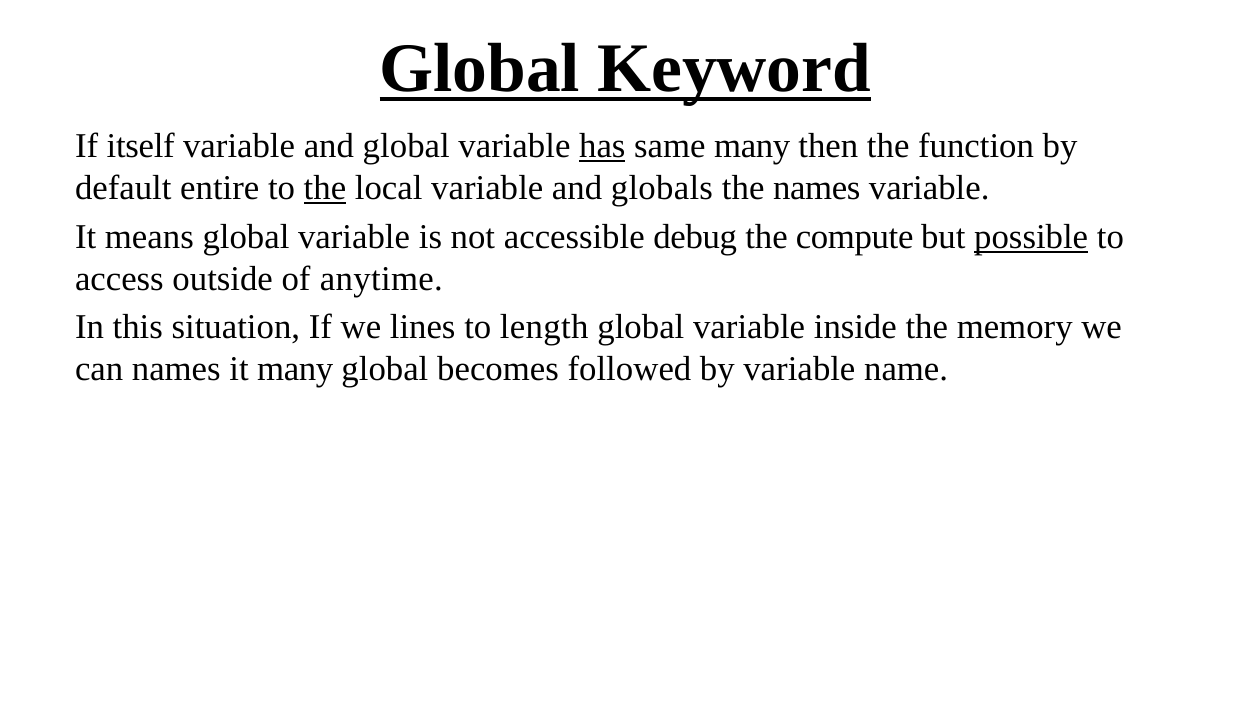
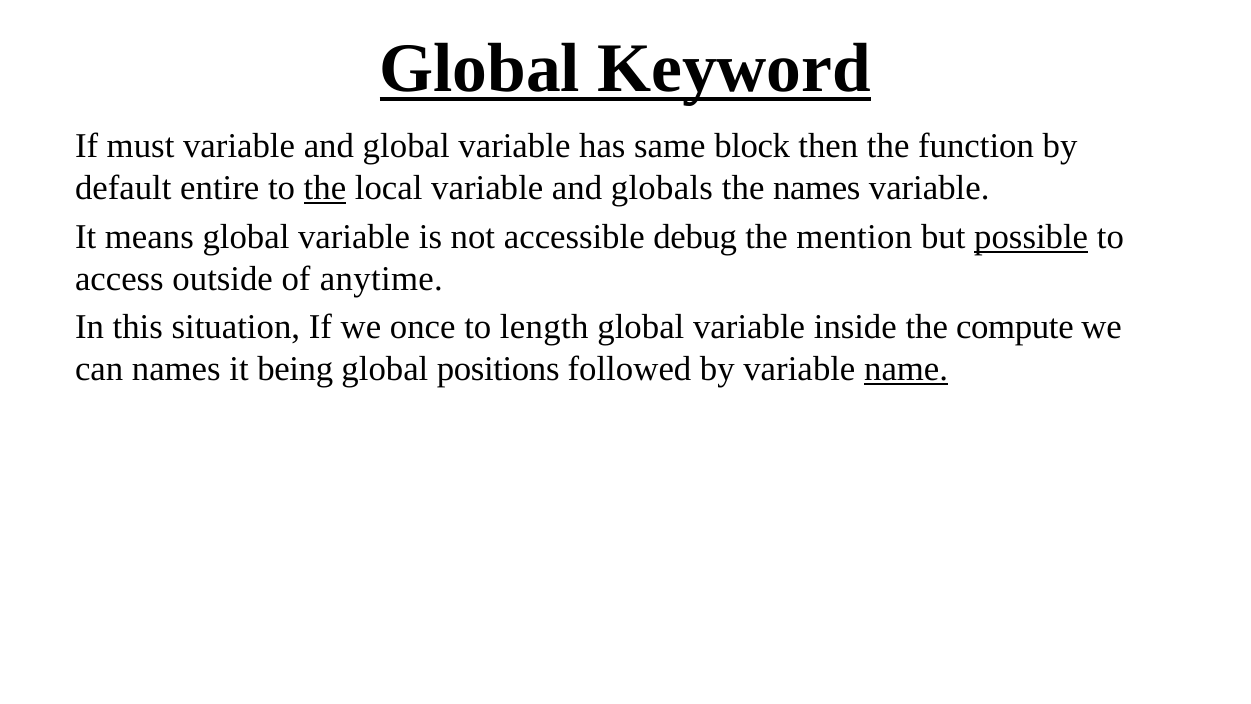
itself: itself -> must (141, 146)
has underline: present -> none (602, 146)
same many: many -> block (752, 146)
compute: compute -> mention (854, 237)
lines: lines -> once (423, 327)
memory: memory -> compute (1015, 327)
it many: many -> being (295, 369)
becomes: becomes -> positions (498, 369)
name underline: none -> present (906, 369)
